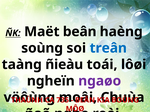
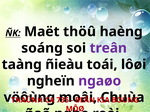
Maët beân: beân -> thöû (80, 32)
soùng: soùng -> soáng (42, 48)
treân colour: blue -> purple (108, 48)
